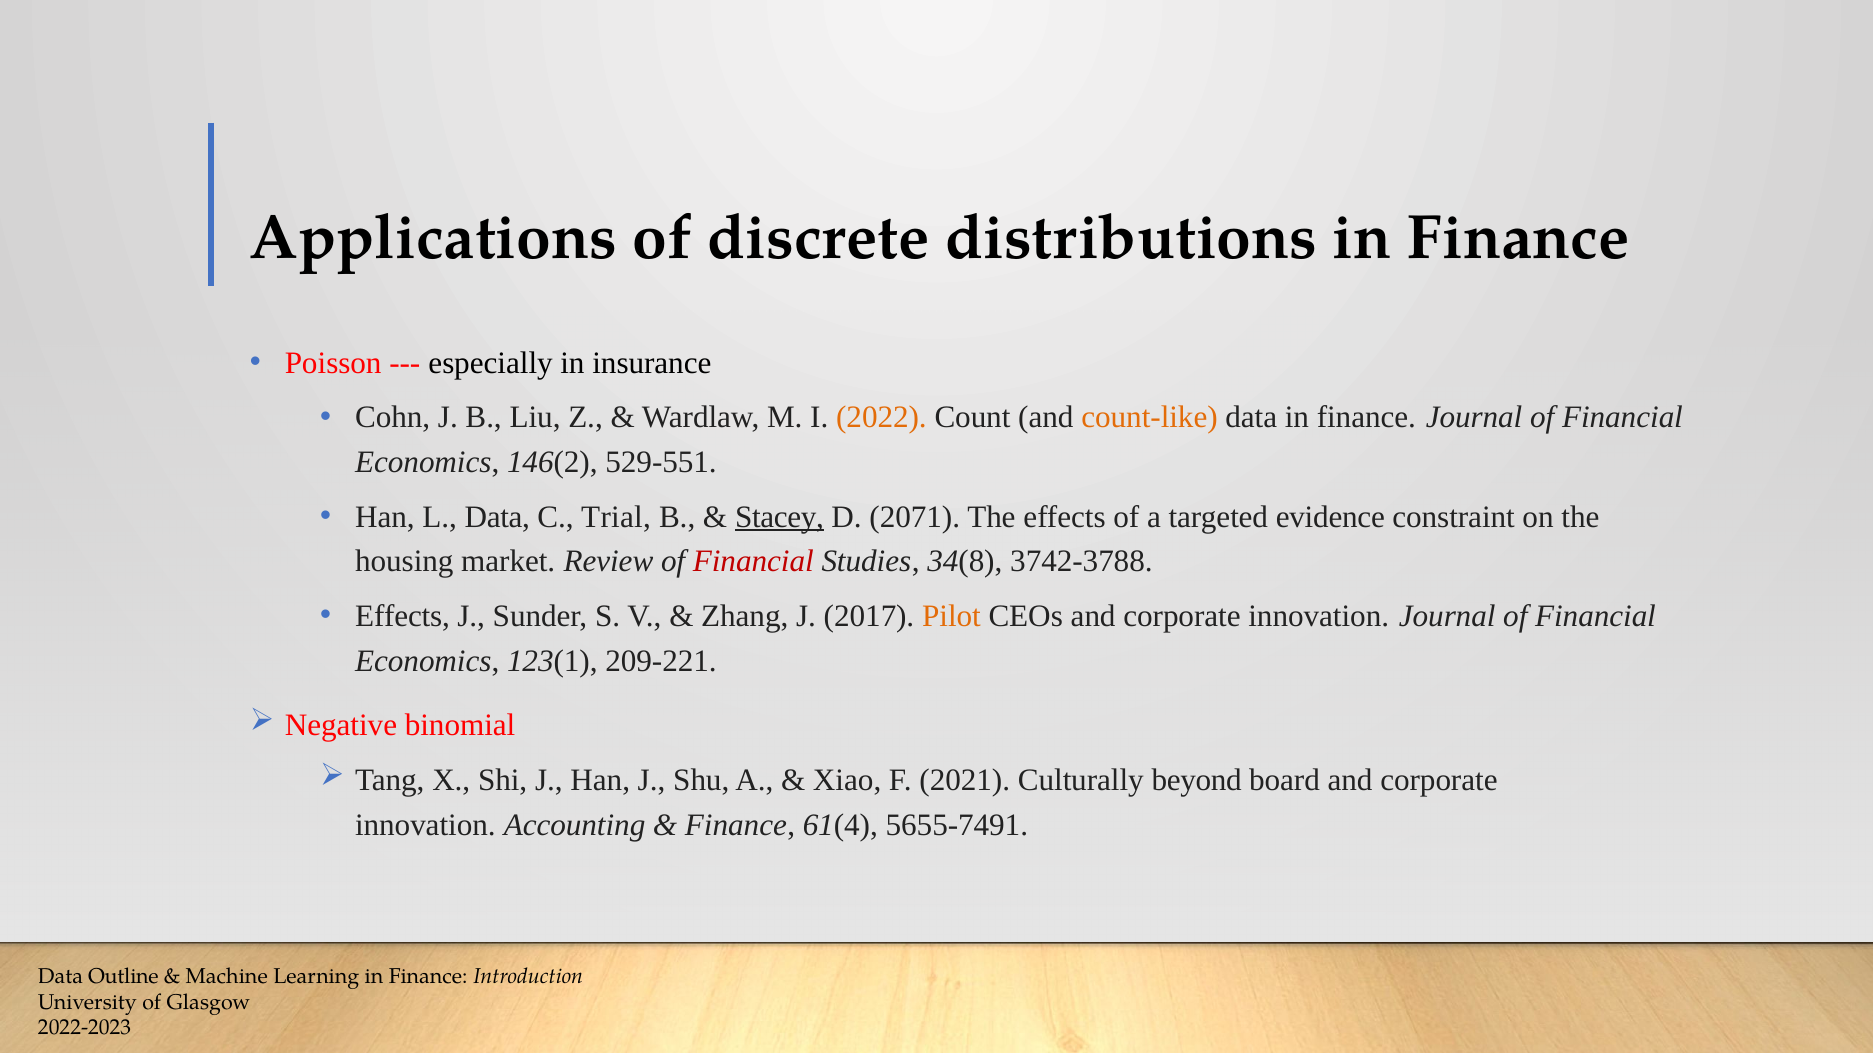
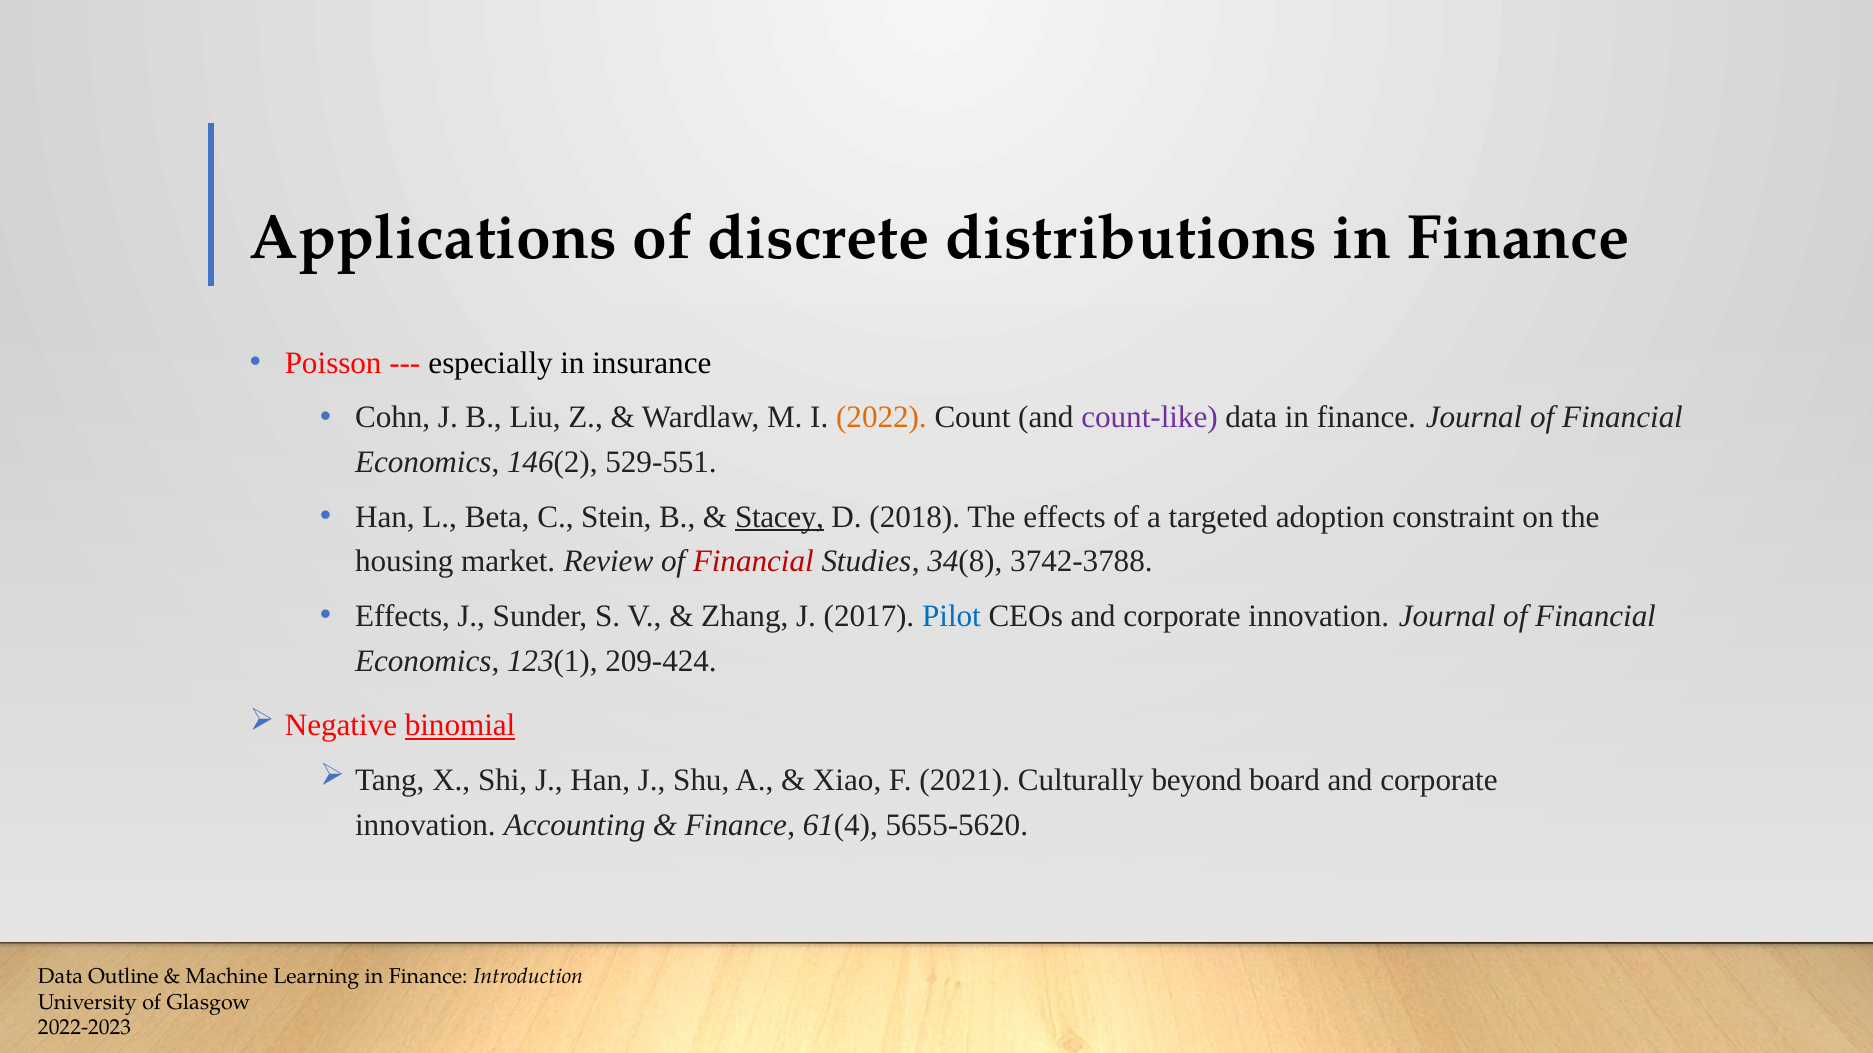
count-like colour: orange -> purple (1150, 418)
L Data: Data -> Beta (497, 517)
Trial: Trial -> Stein (616, 517)
2071: 2071 -> 2018 (915, 517)
evidence: evidence -> adoption (1330, 517)
Pilot colour: orange -> blue (951, 617)
209-221: 209-221 -> 209-424 (661, 661)
binomial underline: none -> present (460, 726)
5655-7491: 5655-7491 -> 5655-5620 (957, 825)
